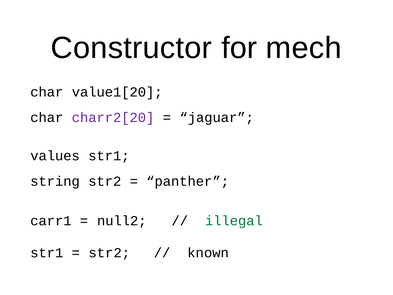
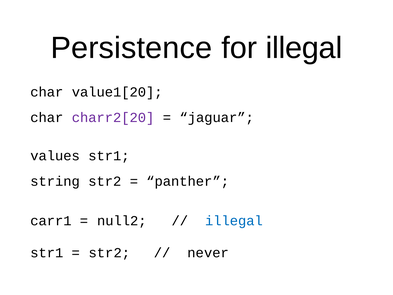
Constructor: Constructor -> Persistence (131, 48)
for mech: mech -> illegal (304, 48)
illegal colour: green -> blue (234, 221)
known: known -> never (208, 253)
